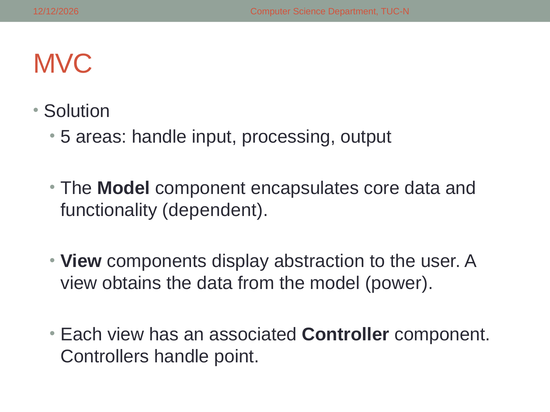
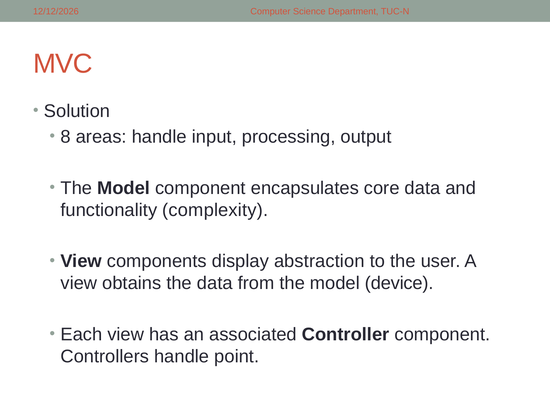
5: 5 -> 8 (66, 137)
dependent: dependent -> complexity (215, 210)
power: power -> device (399, 284)
